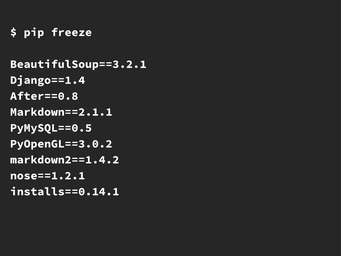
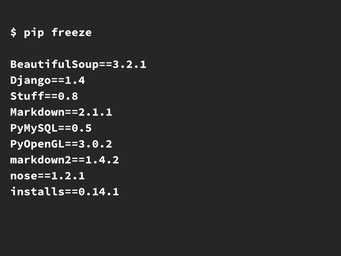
After==0.8: After==0.8 -> Stuff==0.8 (44, 96)
